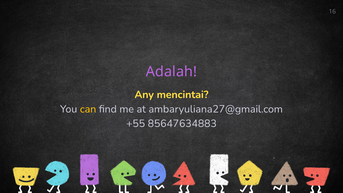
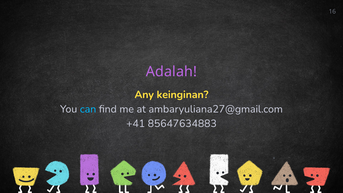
mencintai: mencintai -> keinginan (183, 95)
can colour: yellow -> light blue (88, 109)
+55: +55 -> +41 (136, 123)
